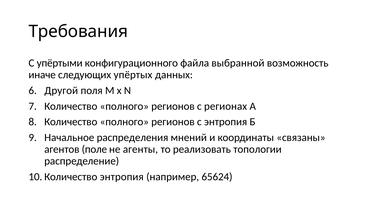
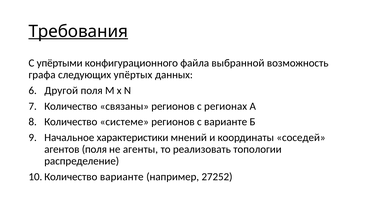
Требования underline: none -> present (78, 31)
иначе: иначе -> графа (42, 75)
полного: полного -> связаны (124, 106)
полного: полного -> системе (124, 122)
с энтропия: энтропия -> варианте (226, 122)
распределения: распределения -> характеристики (133, 138)
связаны: связаны -> соседей (301, 138)
агентов поле: поле -> поля (94, 150)
энтропия: энтропия -> варианте (122, 177)
65624: 65624 -> 27252 (217, 177)
